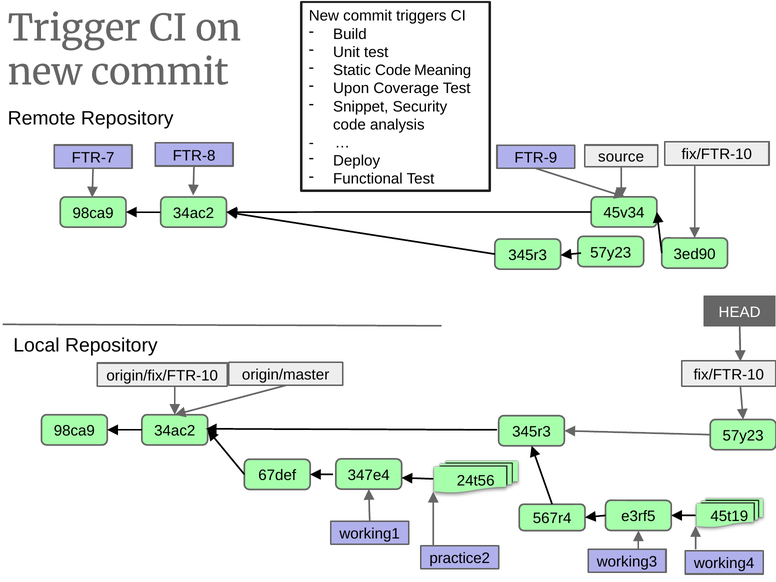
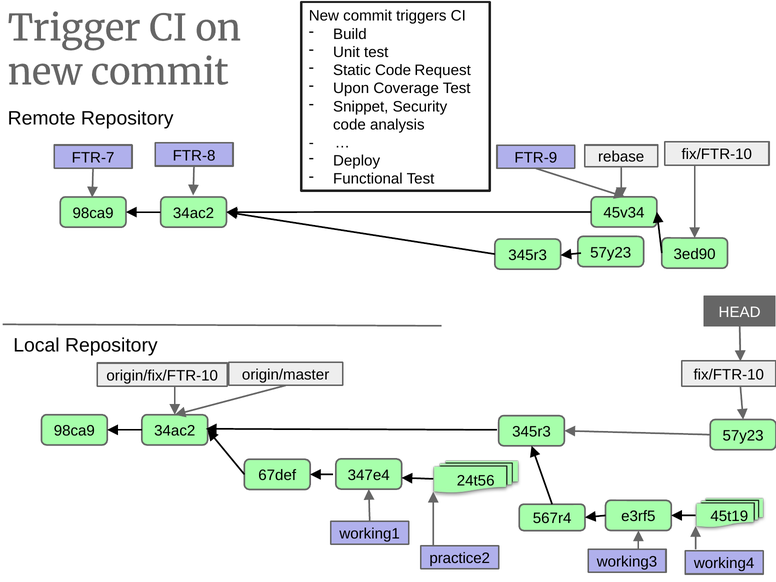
Meaning: Meaning -> Request (443, 70)
source: source -> rebase (621, 157)
